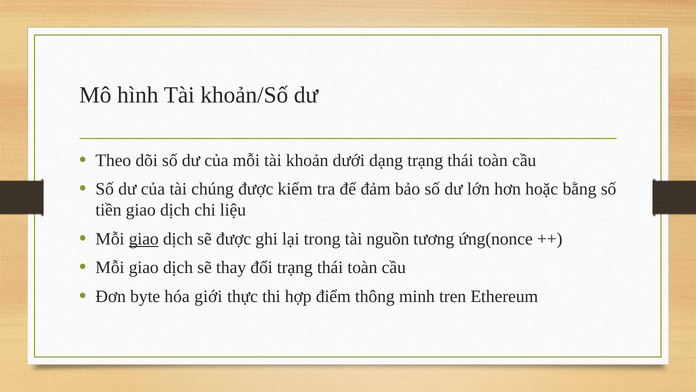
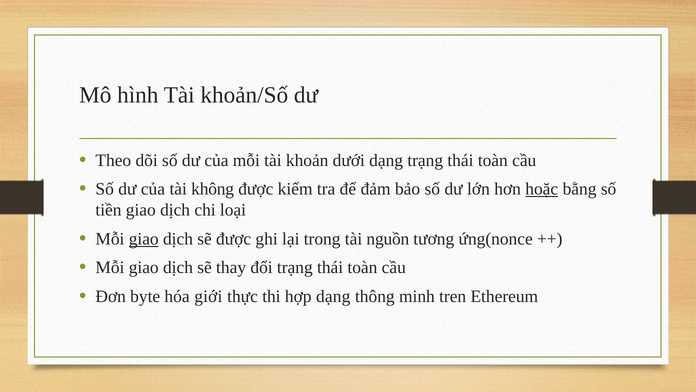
chúng: chúng -> không (213, 189)
hoặc underline: none -> present (542, 189)
liệu: liệu -> loại (233, 210)
hợp điểm: điểm -> dạng (333, 296)
